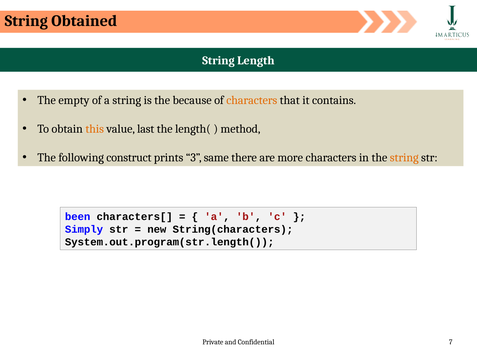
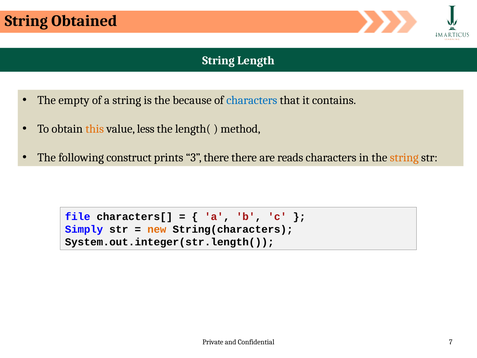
characters colour: orange -> blue (252, 100)
last: last -> less (146, 129)
3 same: same -> there (216, 157)
more: more -> reads (290, 157)
been: been -> file (78, 216)
new colour: black -> orange (157, 229)
System.out.program(str.length(: System.out.program(str.length( -> System.out.integer(str.length( (170, 242)
